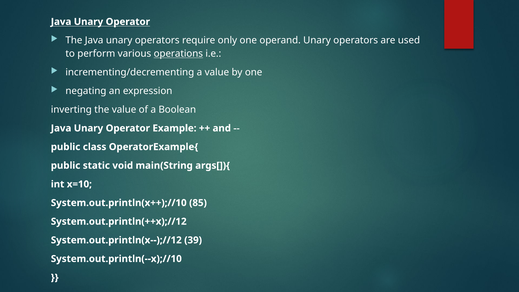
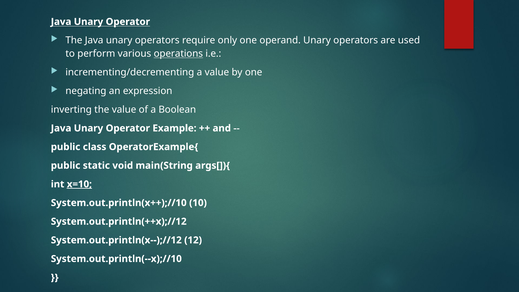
x=10 underline: none -> present (79, 184)
85: 85 -> 10 (198, 203)
39: 39 -> 12 (193, 240)
